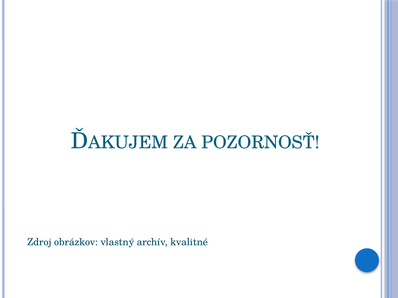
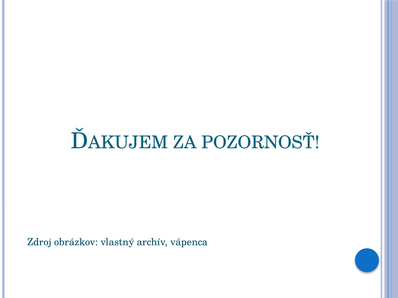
kvalitné: kvalitné -> vápenca (189, 242)
